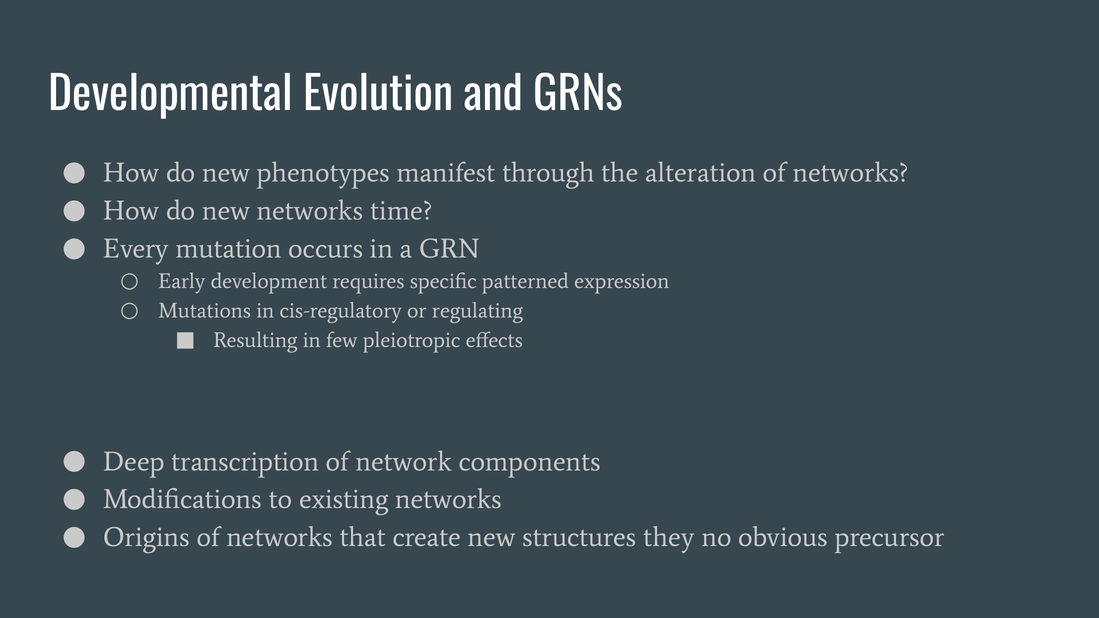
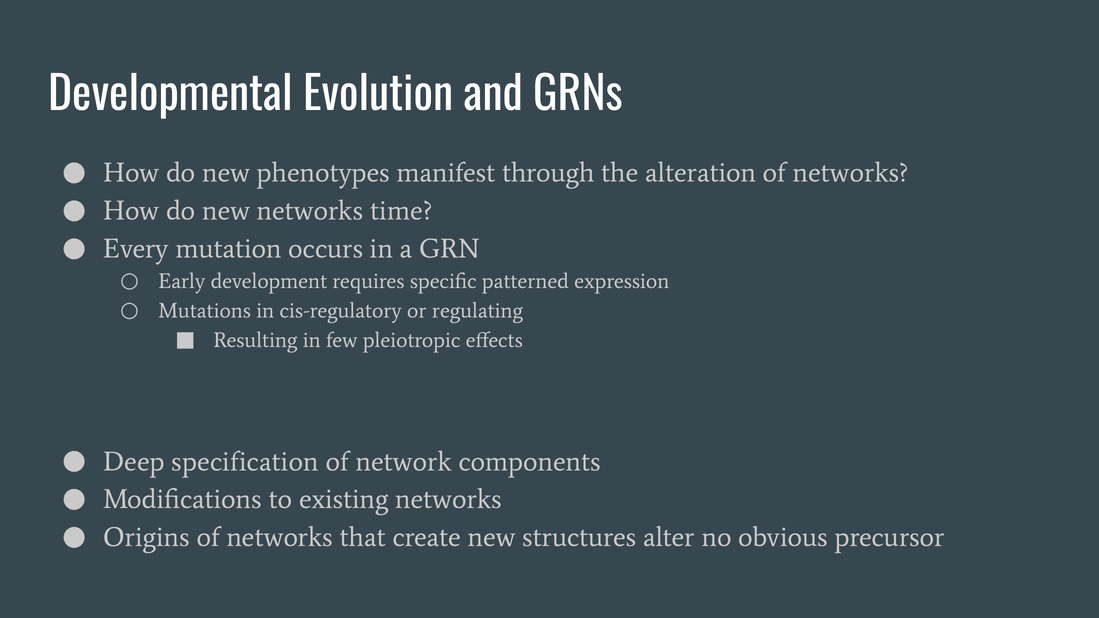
transcription: transcription -> specification (245, 462)
they: they -> alter (669, 537)
